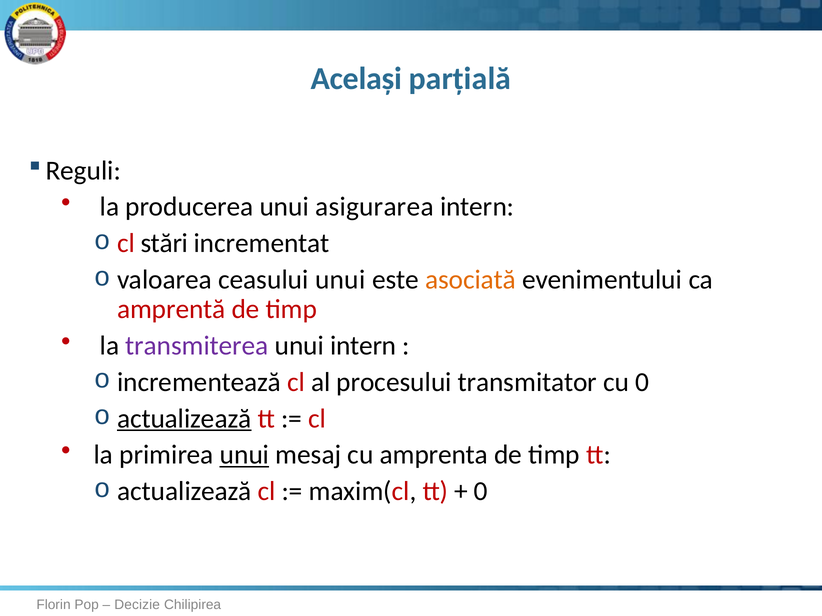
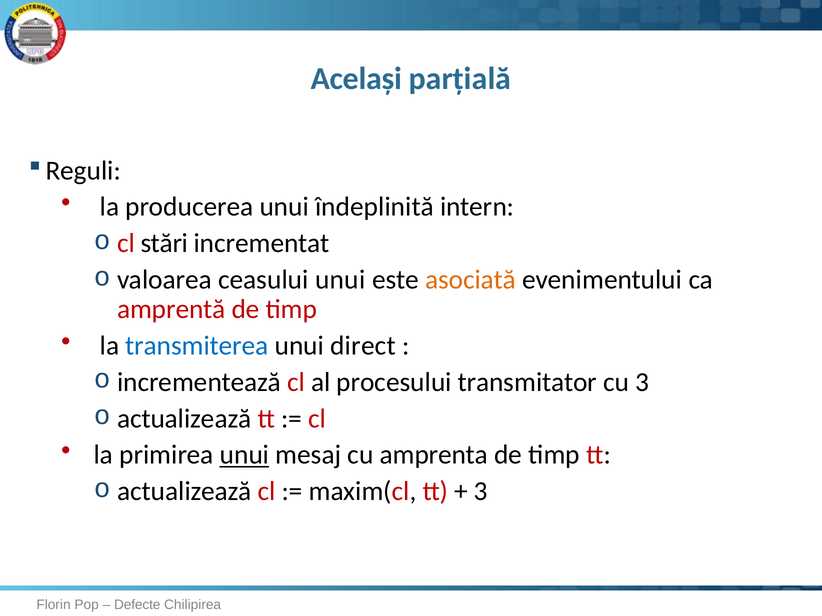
asigurarea: asigurarea -> îndeplinită (375, 207)
transmiterea colour: purple -> blue (197, 346)
unui intern: intern -> direct (363, 346)
cu 0: 0 -> 3 (642, 382)
actualizează underline: present -> none (184, 419)
0: 0 -> 3 (481, 492)
Decizie: Decizie -> Defecte (137, 605)
